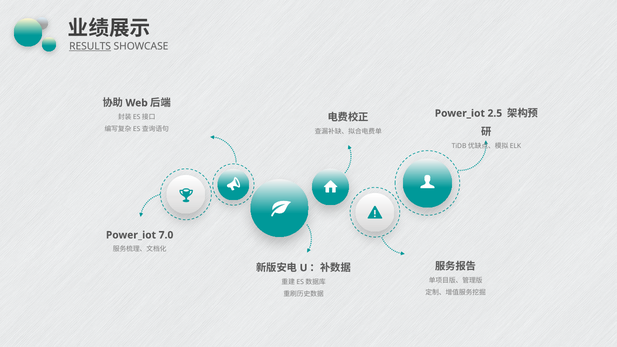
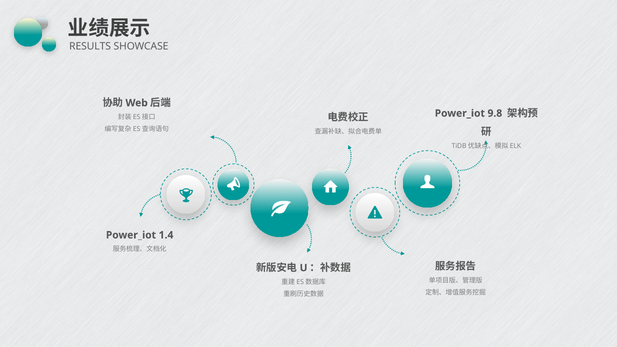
RESULTS underline: present -> none (90, 47)
2.5: 2.5 -> 9.8 (495, 113)
7.0: 7.0 -> 1.4 (166, 235)
